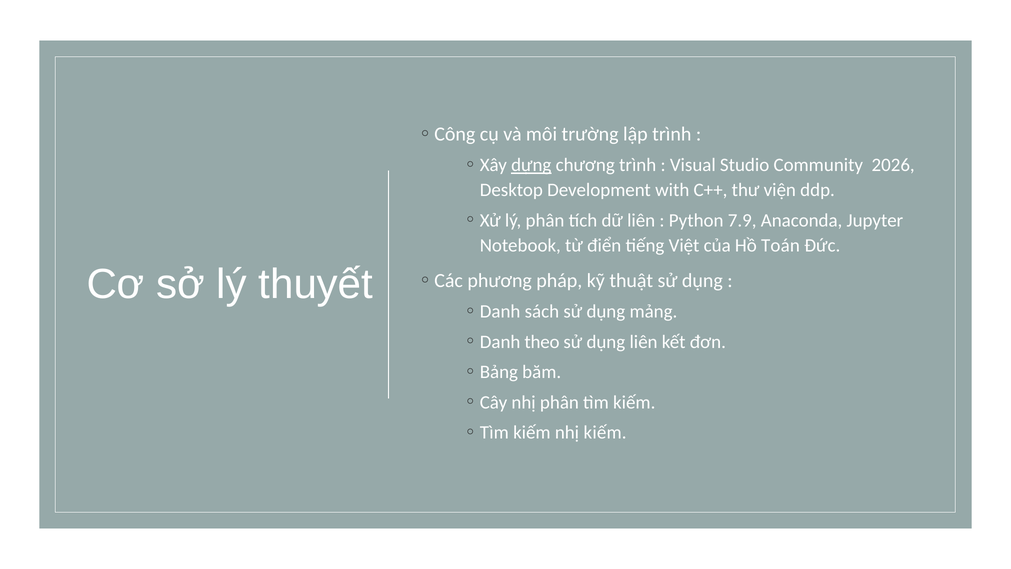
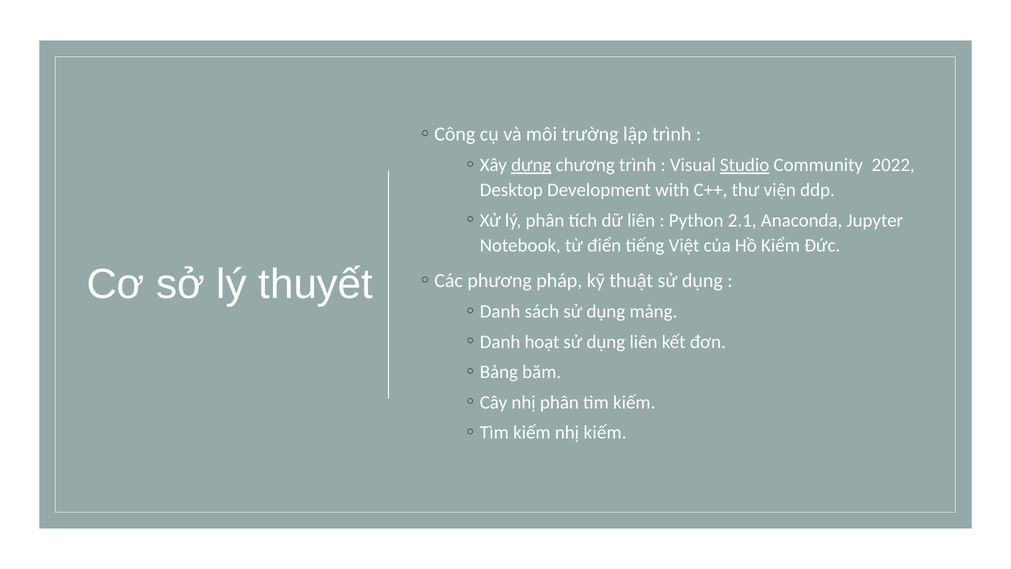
Studio underline: none -> present (745, 165)
2026: 2026 -> 2022 (893, 165)
7.9: 7.9 -> 2.1 (742, 220)
Toán: Toán -> Kiểm (781, 245)
theo: theo -> hoạt (542, 342)
